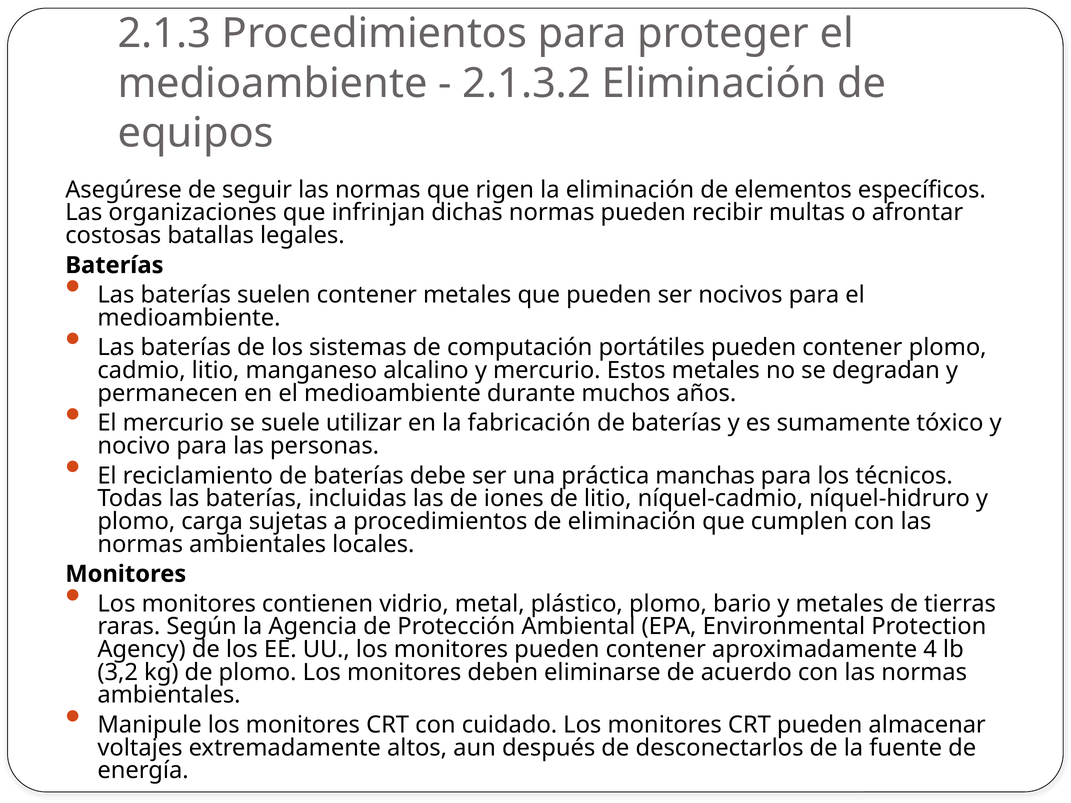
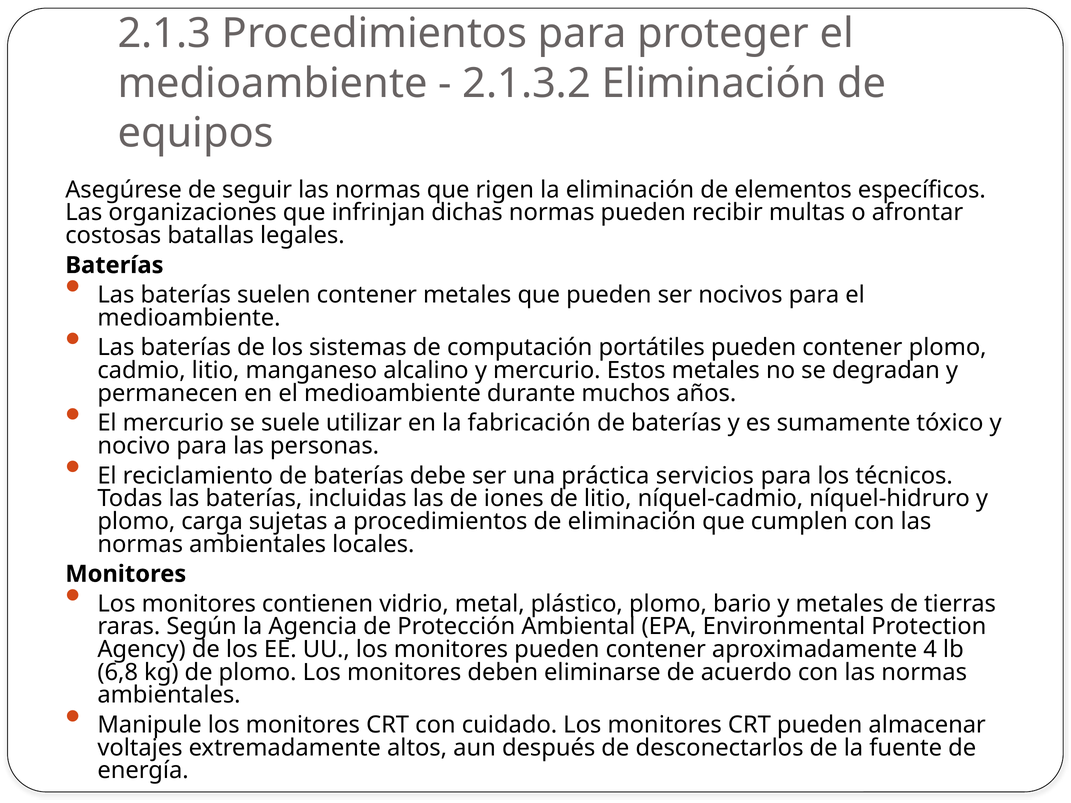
manchas: manchas -> servicios (705, 476)
3,2: 3,2 -> 6,8 (118, 672)
